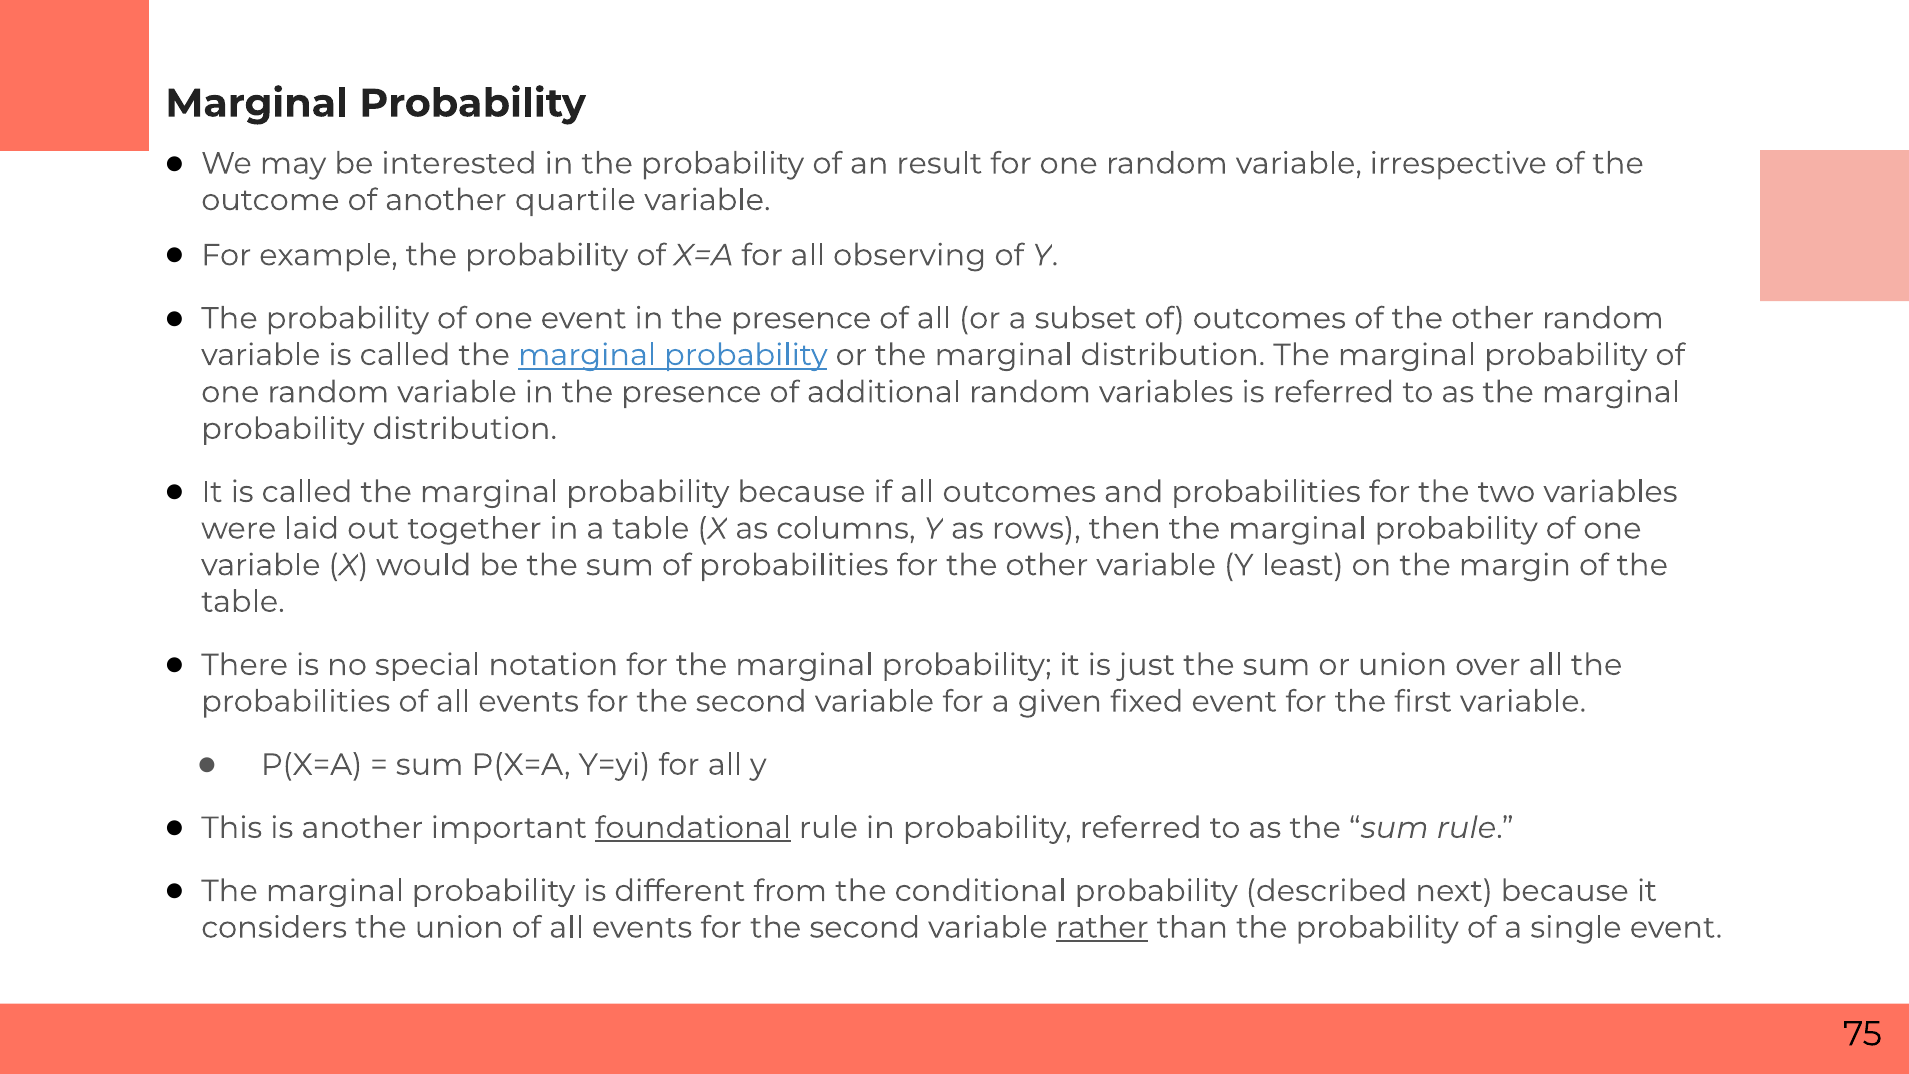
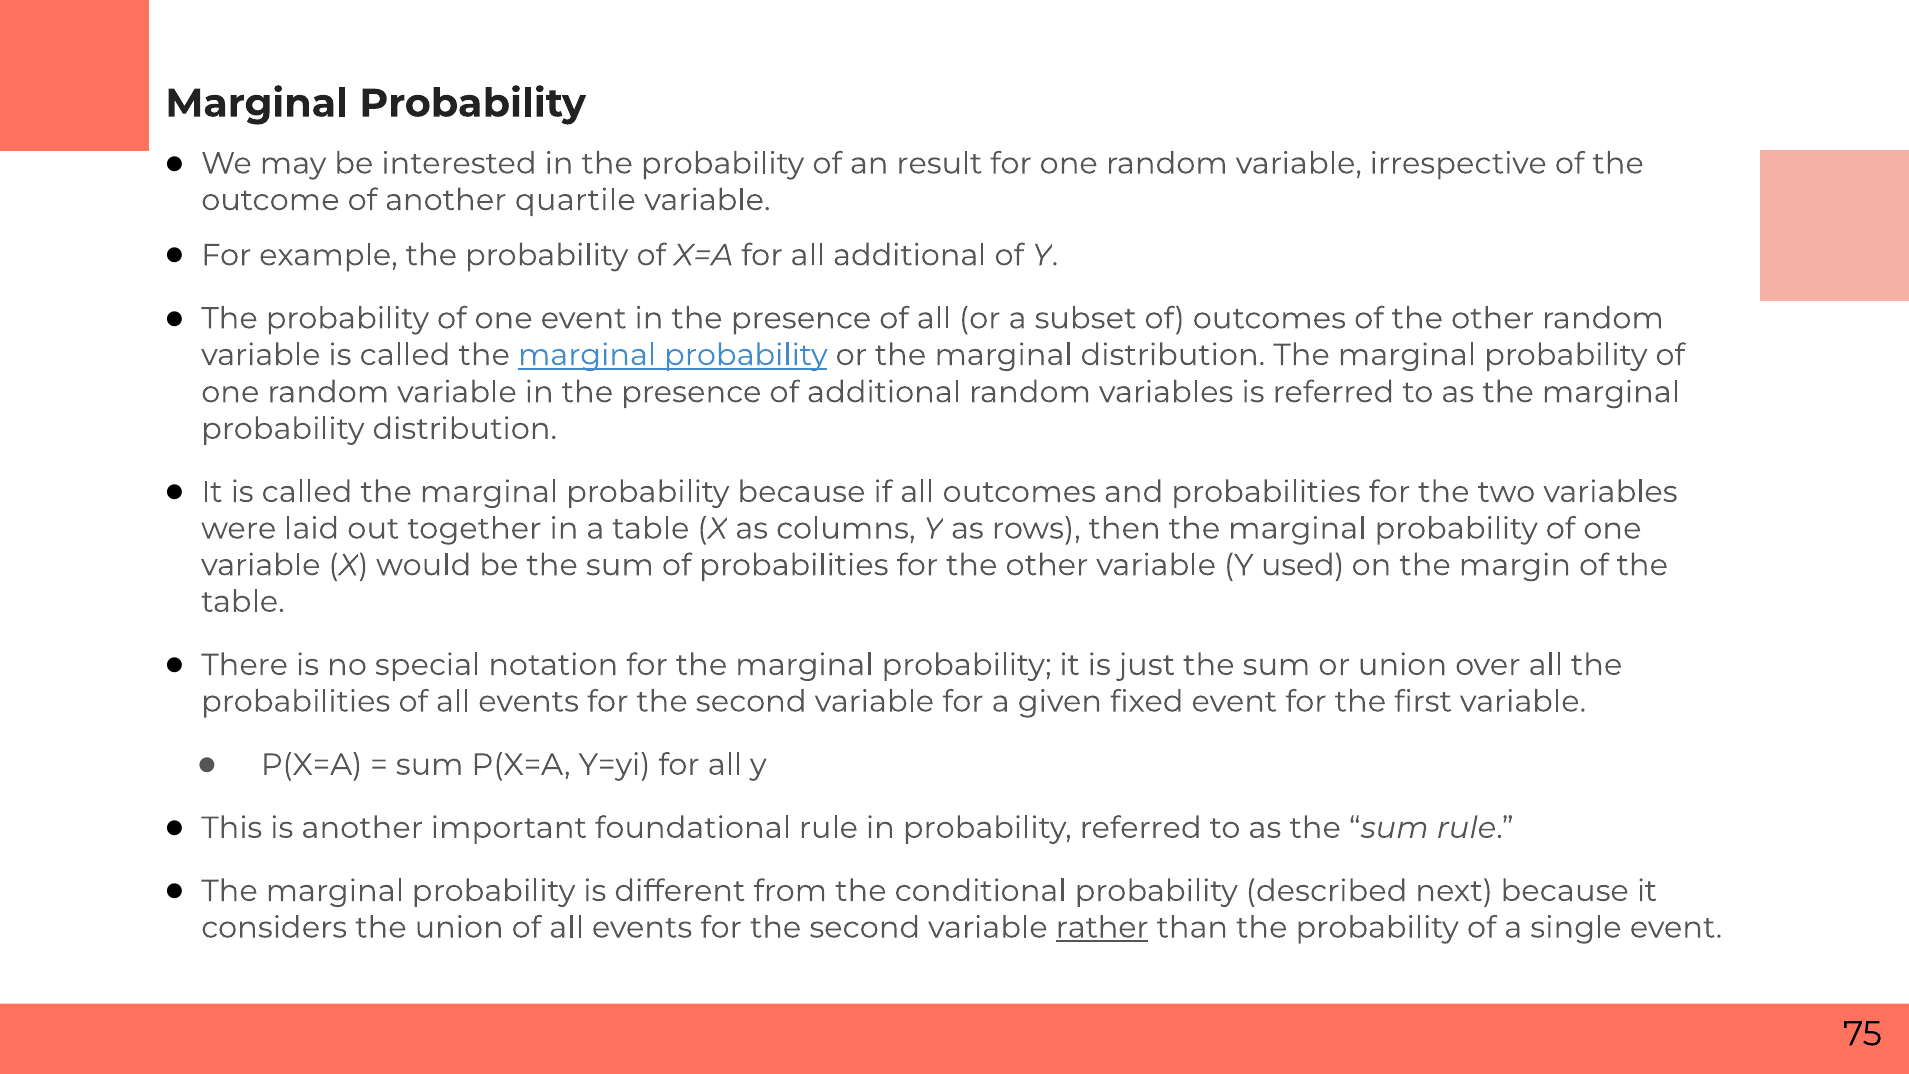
all observing: observing -> additional (910, 255)
least: least -> used (1303, 565)
foundational underline: present -> none (693, 828)
